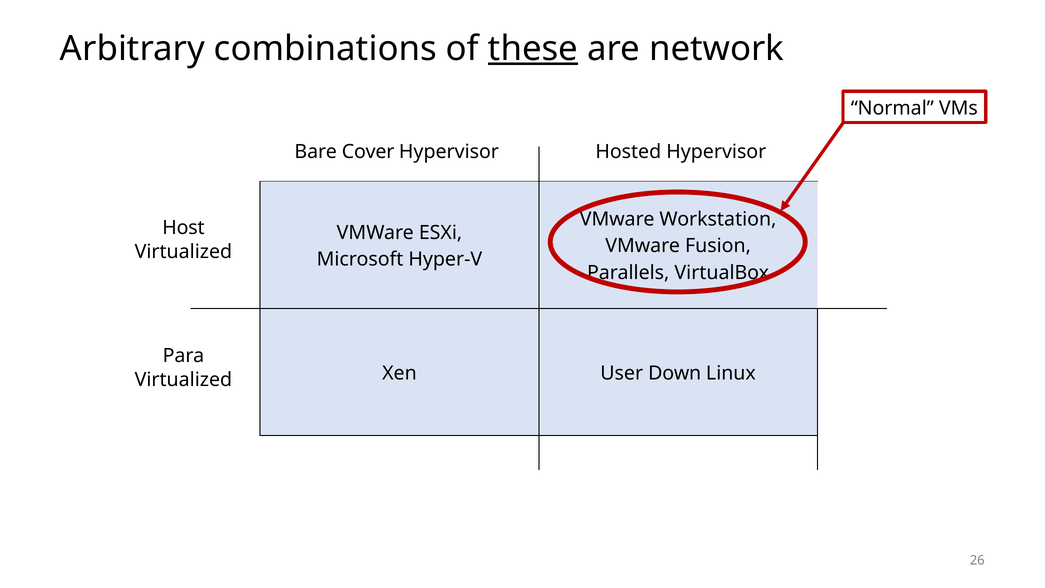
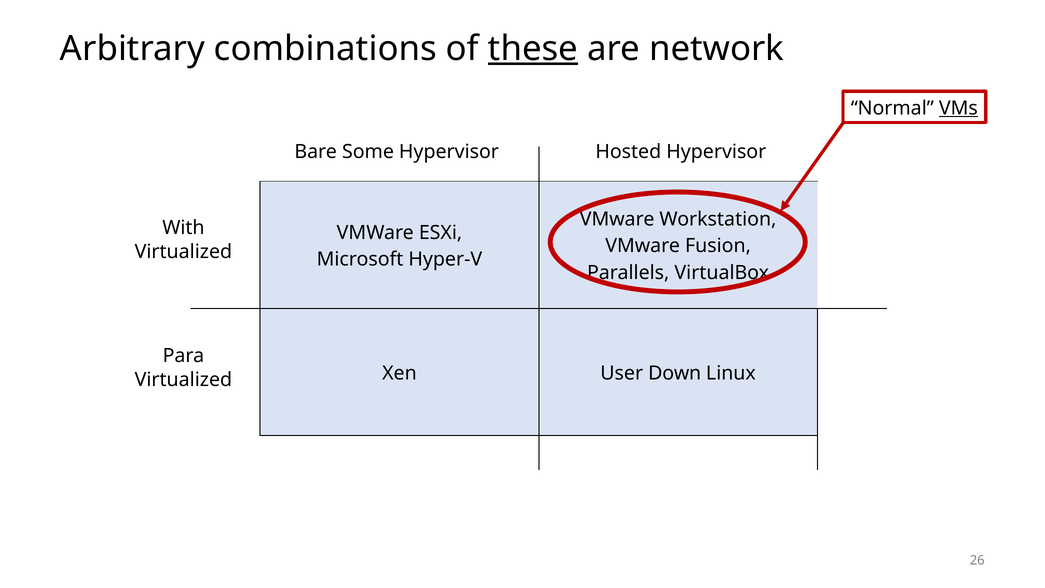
VMs underline: none -> present (958, 108)
Cover: Cover -> Some (368, 152)
Host: Host -> With (183, 228)
